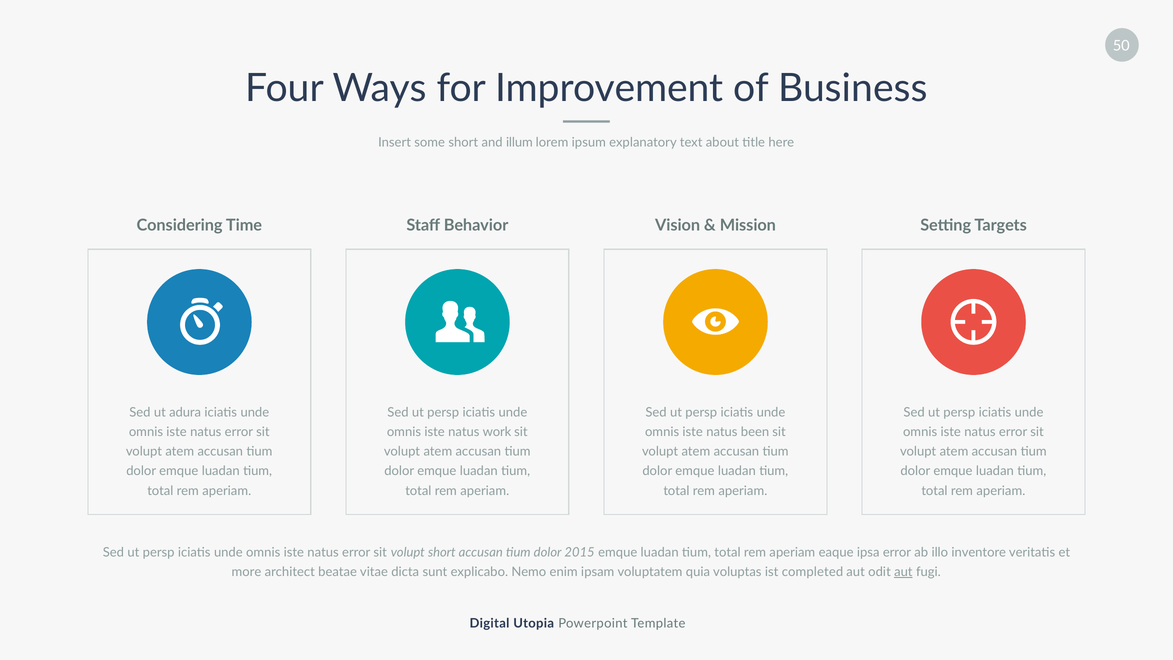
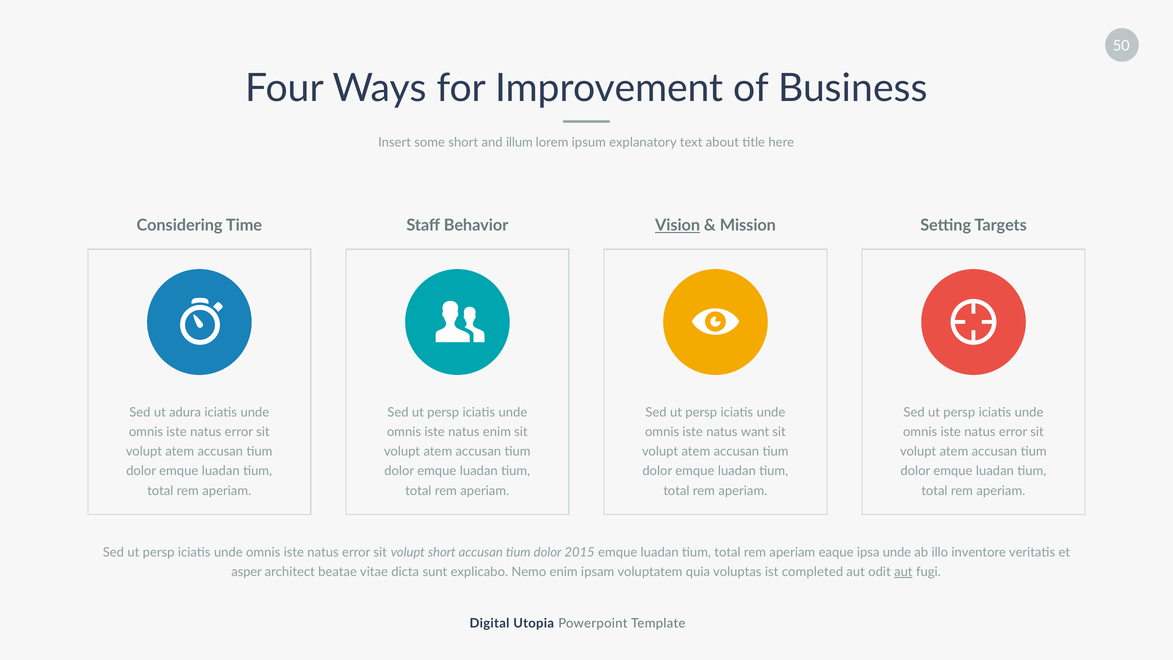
Vision underline: none -> present (678, 226)
natus work: work -> enim (497, 432)
been: been -> want (755, 432)
ipsa error: error -> unde (897, 552)
more: more -> asper (247, 572)
